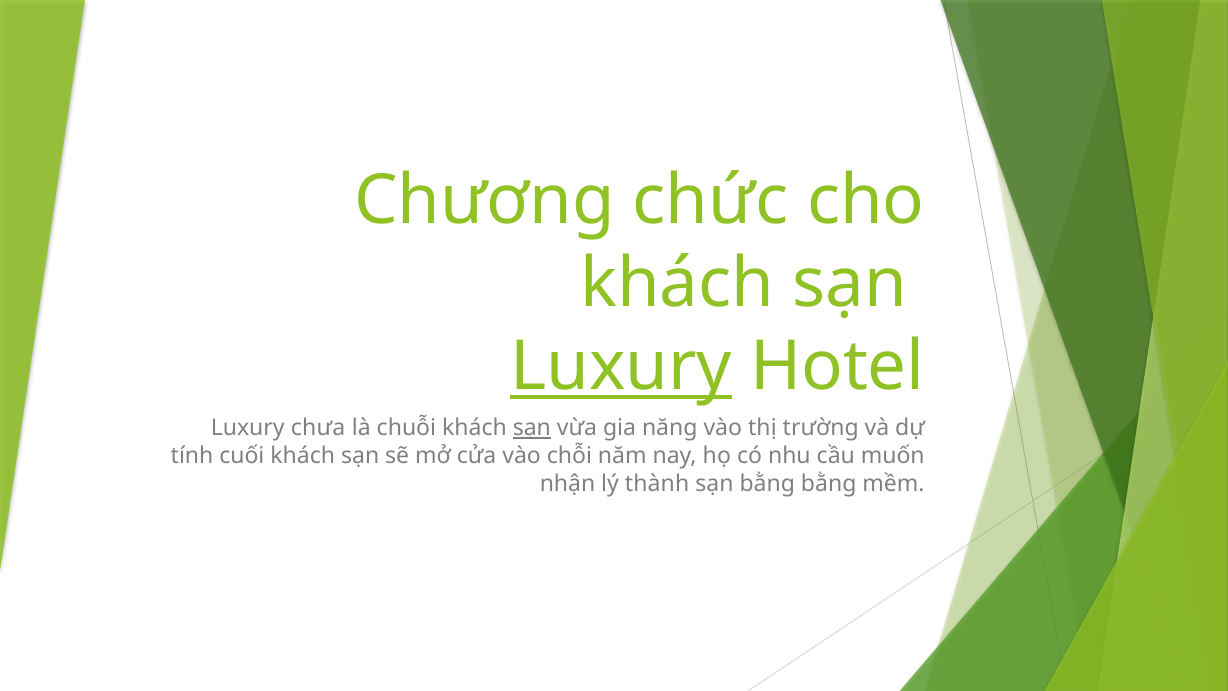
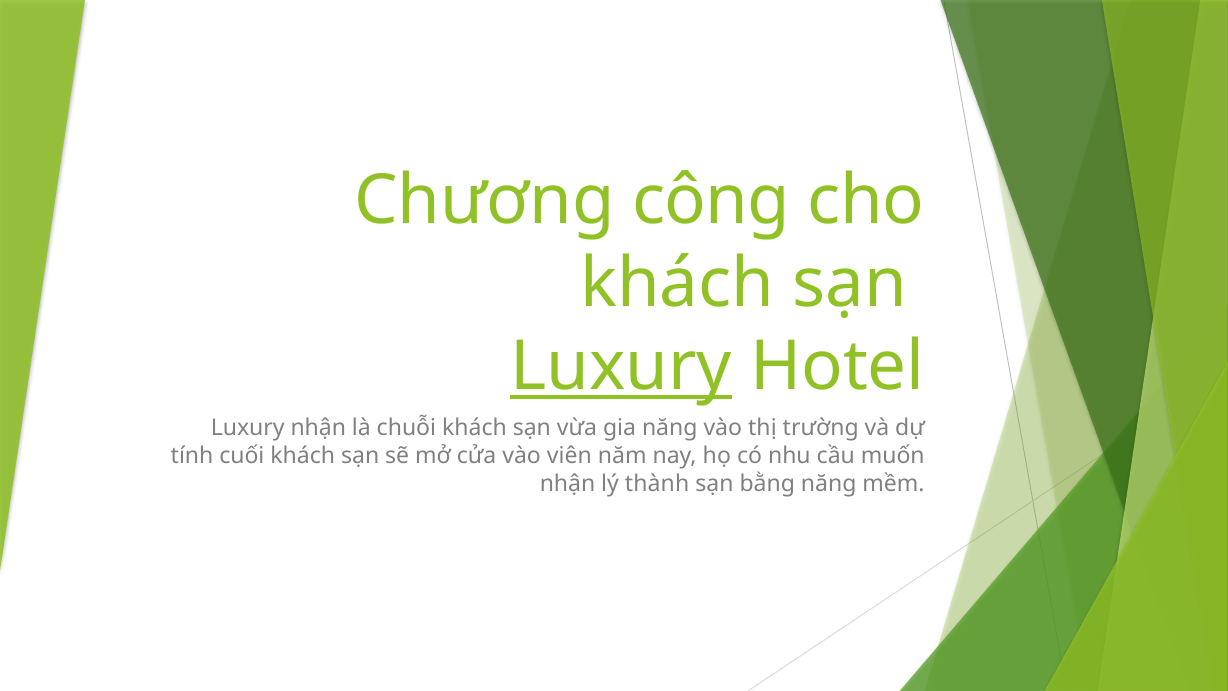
chức: chức -> công (711, 201)
Luxury chưa: chưa -> nhận (318, 428)
sạn underline: present -> none (532, 428)
chỗi: chỗi -> viên (569, 456)
bằng bằng: bằng -> năng (829, 483)
